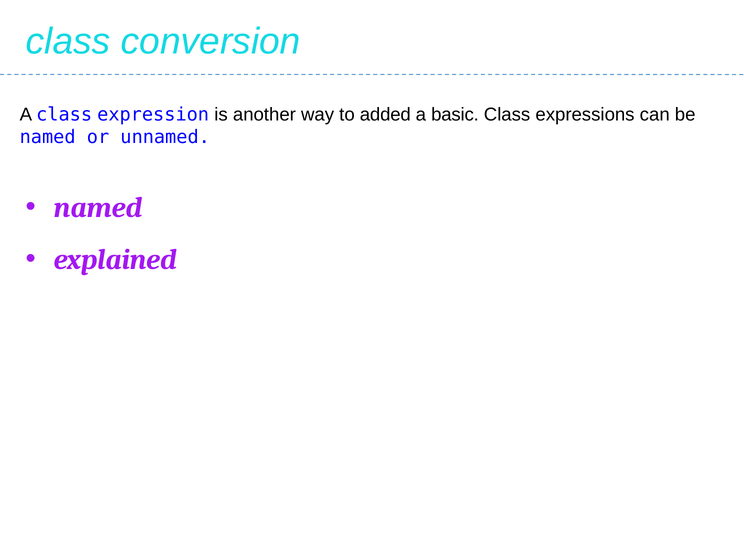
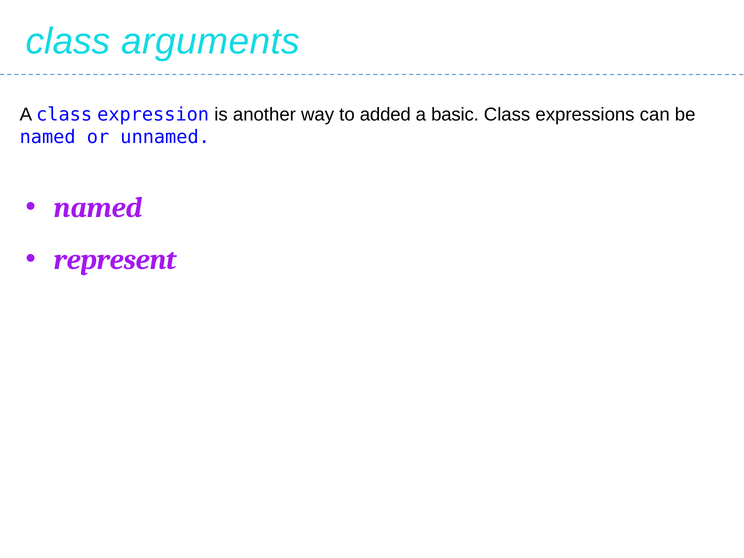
conversion: conversion -> arguments (211, 42)
explained: explained -> represent (115, 260)
